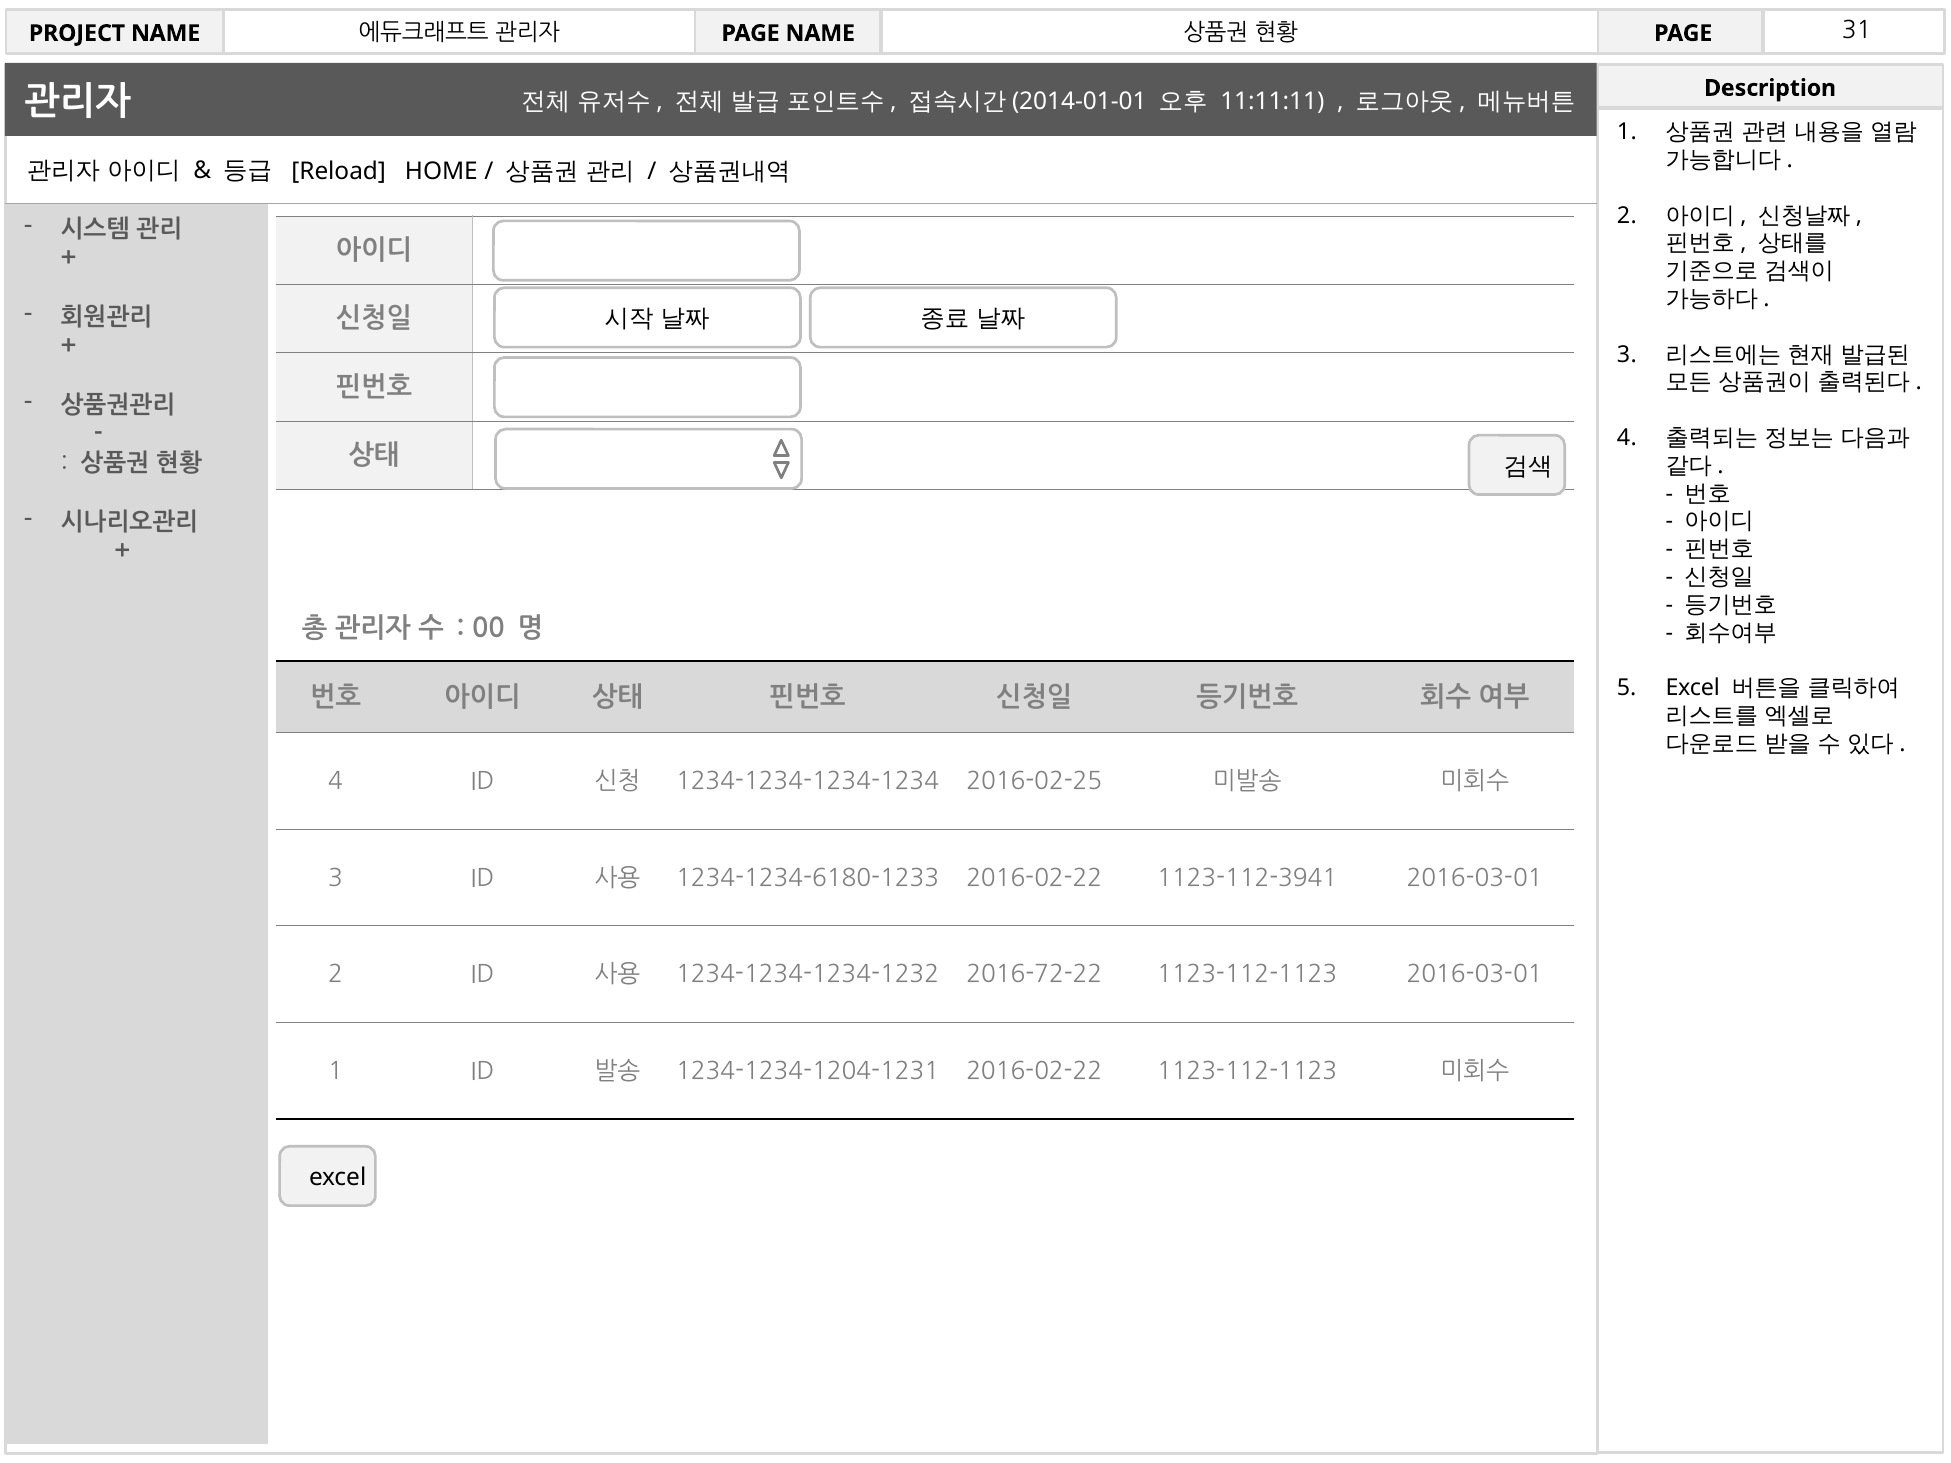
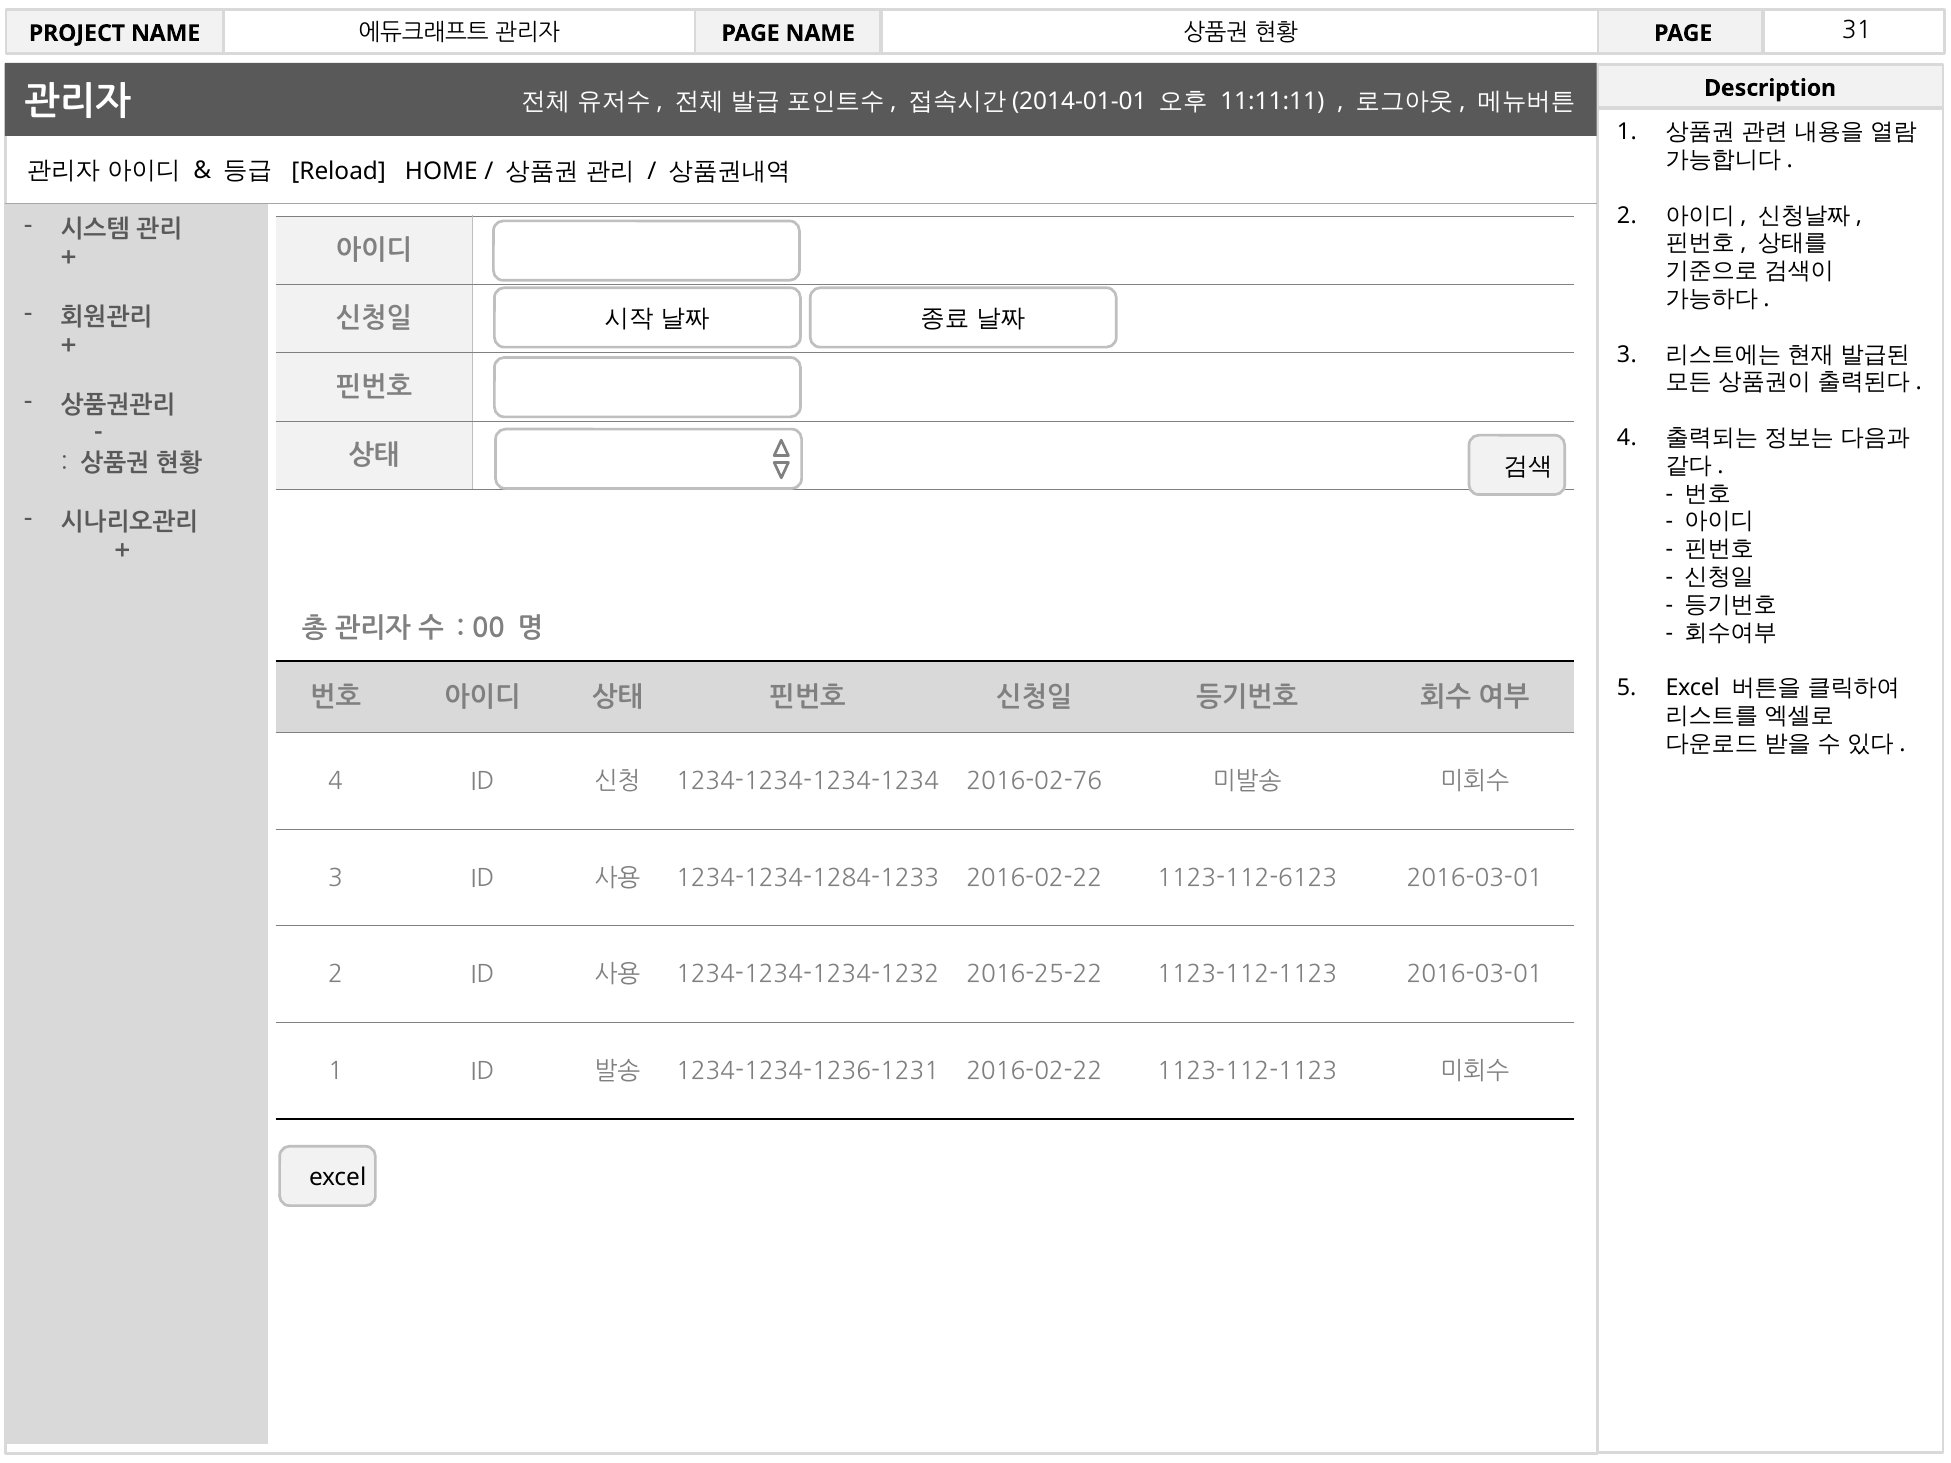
2016-02-25: 2016-02-25 -> 2016-02-76 (1034, 782)
1234-1234-6180-1233: 1234-1234-6180-1233 -> 1234-1234-1284-1233 (808, 878)
1123-112-3941: 1123-112-3941 -> 1123-112-6123 (1247, 878)
2016-72-22: 2016-72-22 -> 2016-25-22 (1034, 975)
1234-1234-1204-1231: 1234-1234-1204-1231 -> 1234-1234-1236-1231 (808, 1071)
